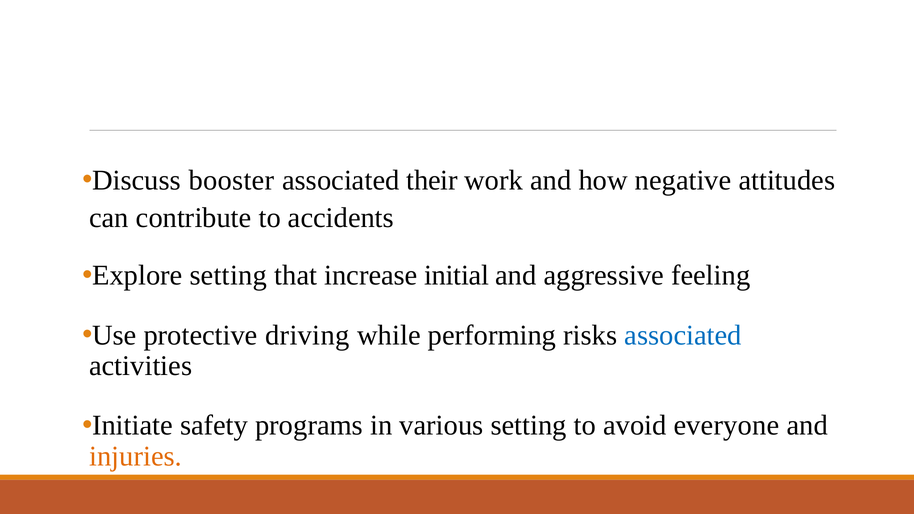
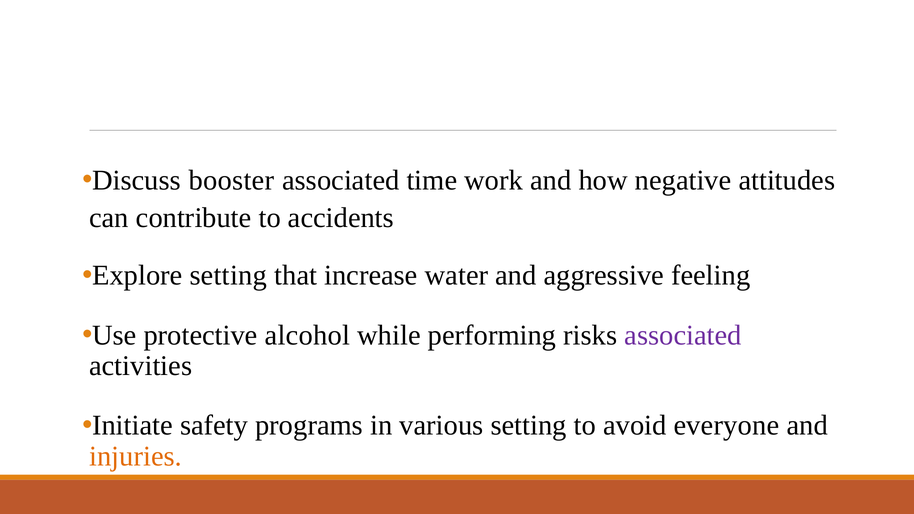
their: their -> time (432, 180)
initial: initial -> water (456, 276)
driving: driving -> alcohol (307, 335)
associated colour: blue -> purple (683, 335)
